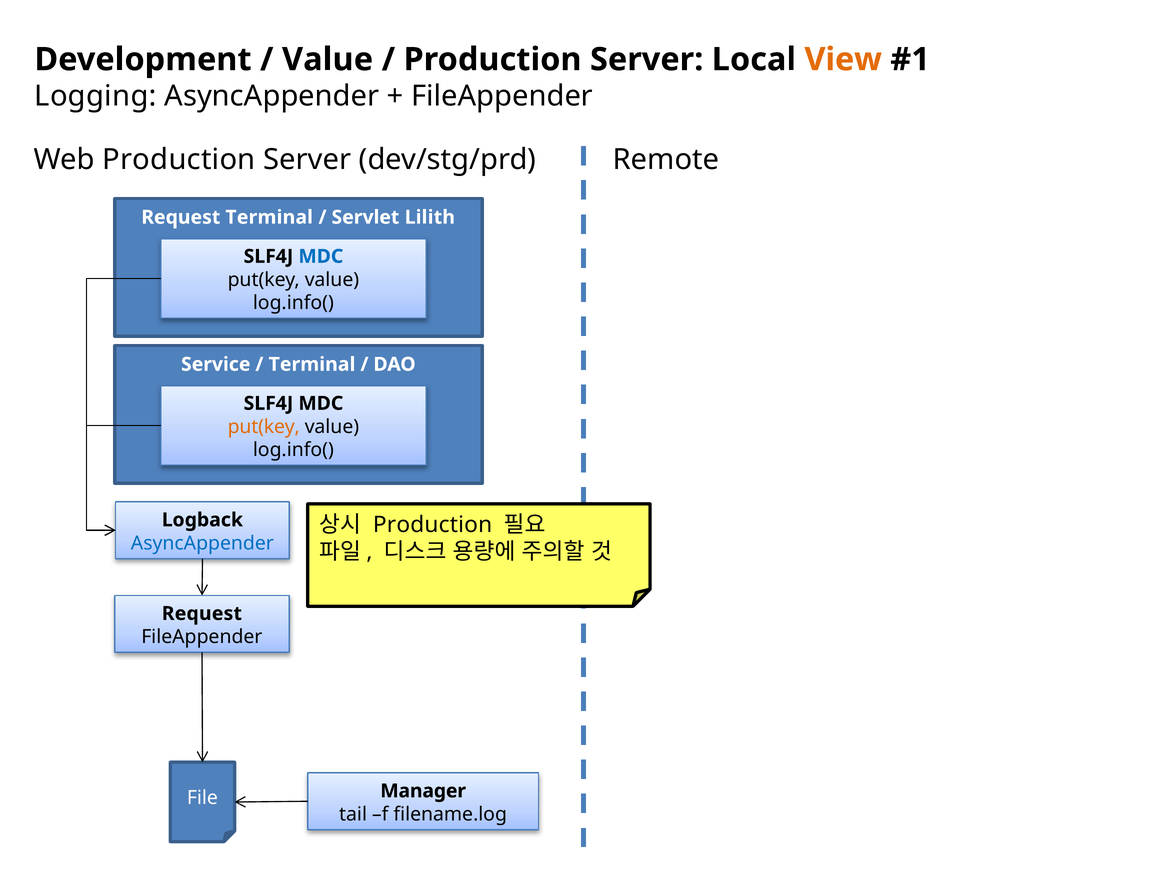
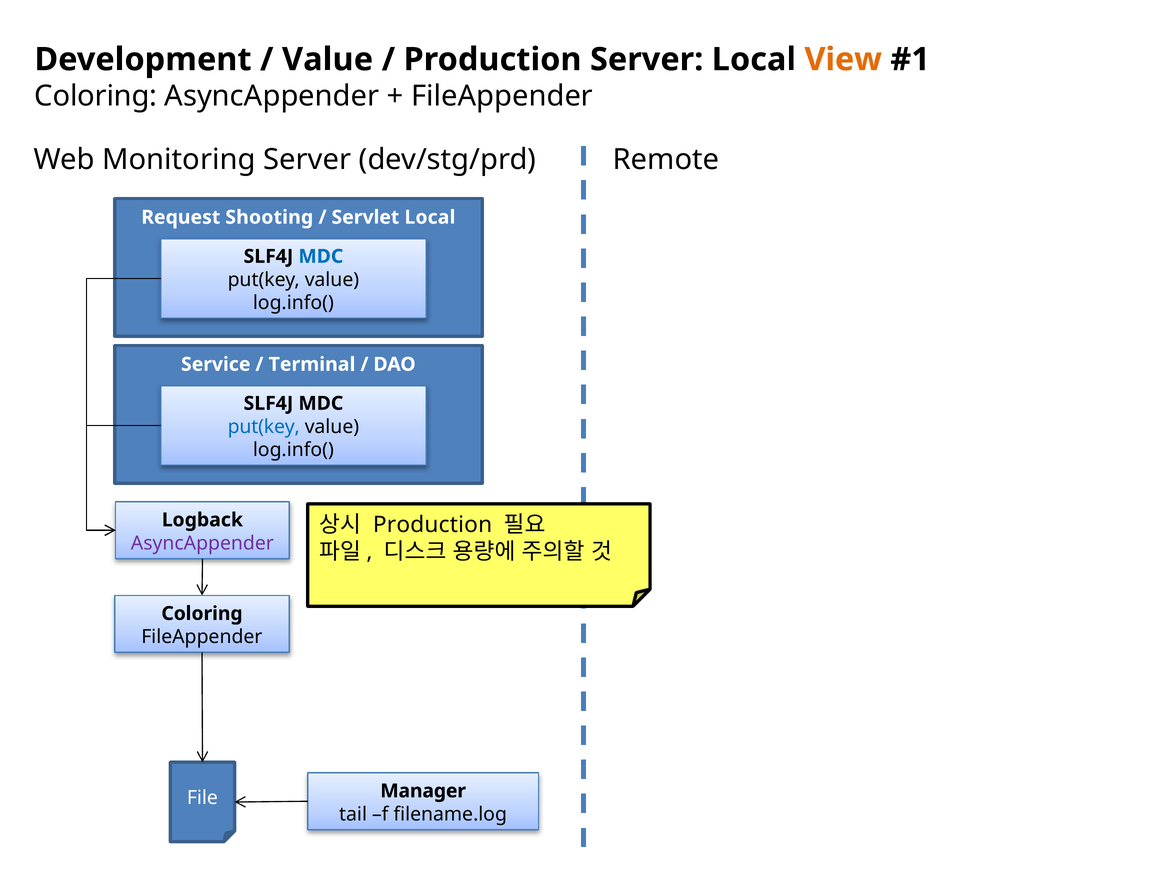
Logging: Logging -> Coloring (96, 96)
Web Production: Production -> Monitoring (179, 160)
Request Terminal: Terminal -> Shooting (269, 217)
Servlet Lilith: Lilith -> Local (430, 217)
put(key colour: orange -> blue (264, 427)
AsyncAppender colour: blue -> purple (202, 543)
Request: Request -> Coloring (202, 614)
